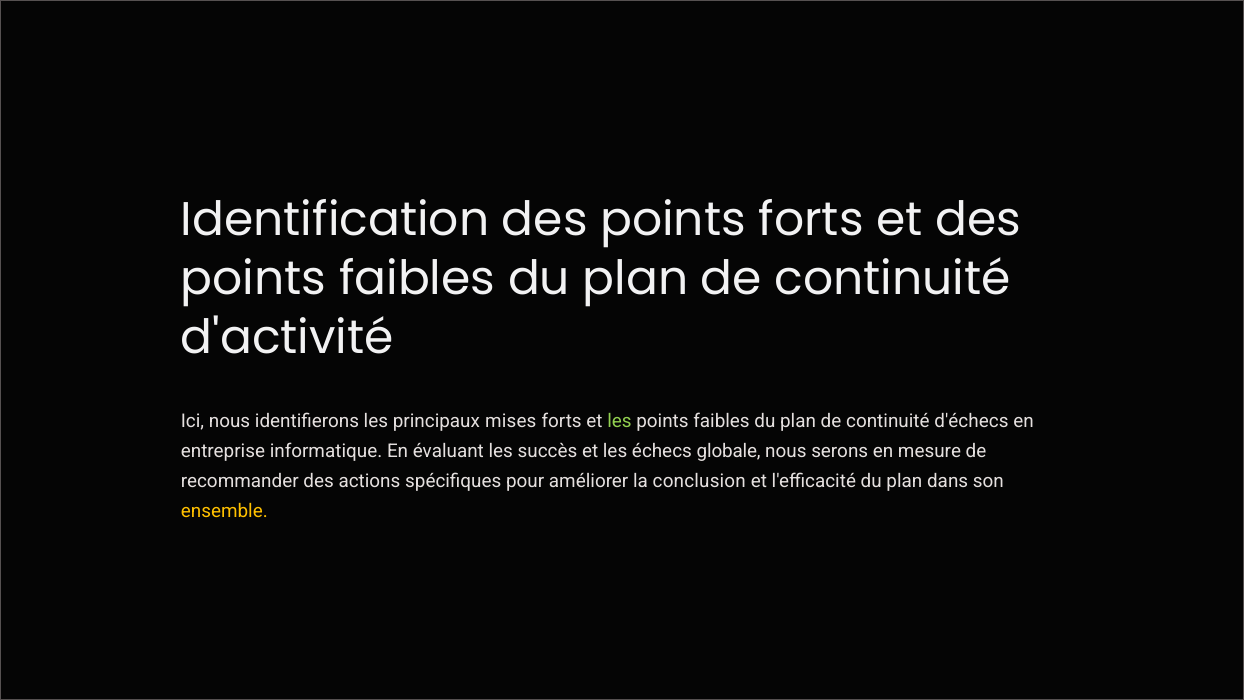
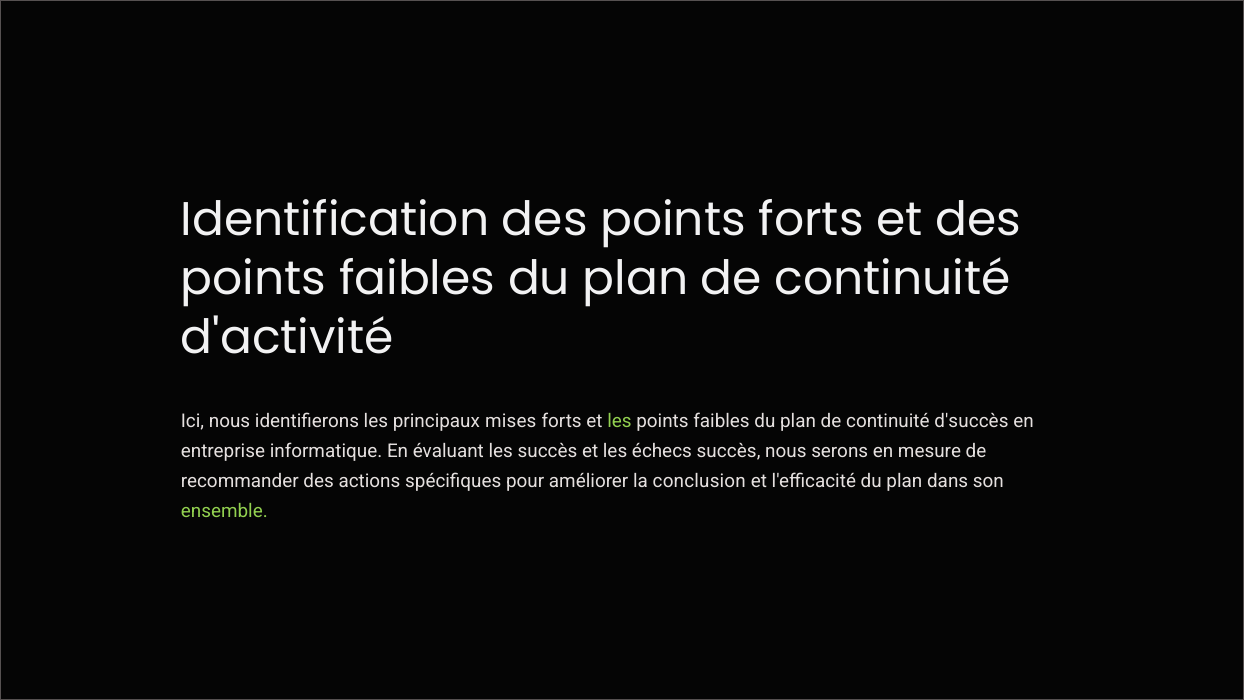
d'échecs: d'échecs -> d'succès (971, 421)
échecs globale: globale -> succès (729, 451)
ensemble colour: yellow -> light green (224, 512)
